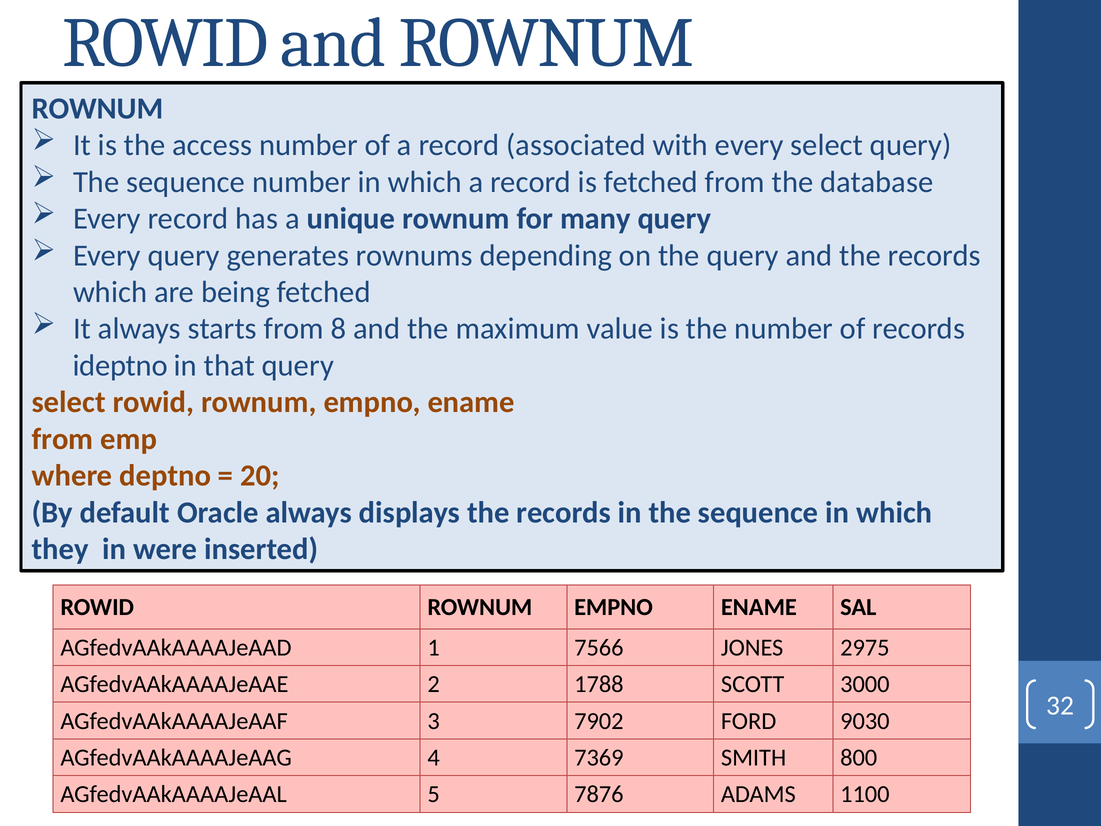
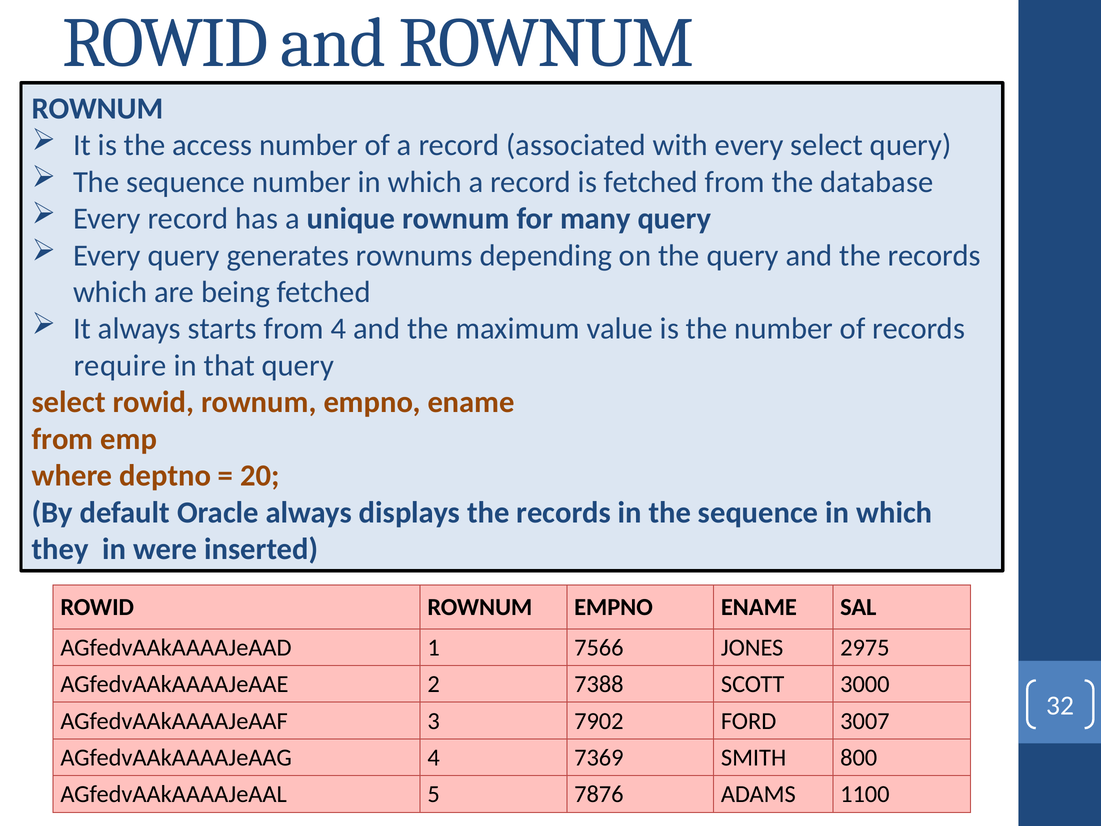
from 8: 8 -> 4 (339, 329)
ideptno: ideptno -> require (120, 365)
1788: 1788 -> 7388 (599, 684)
9030: 9030 -> 3007 (865, 721)
